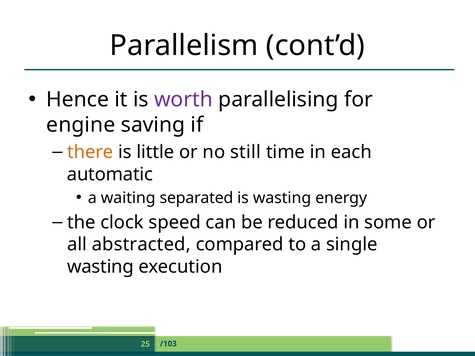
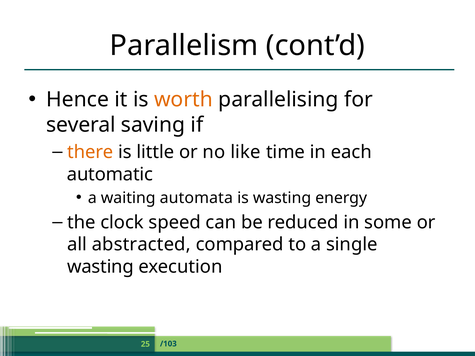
worth colour: purple -> orange (183, 100)
engine: engine -> several (81, 125)
still: still -> like (246, 152)
separated: separated -> automata (196, 198)
